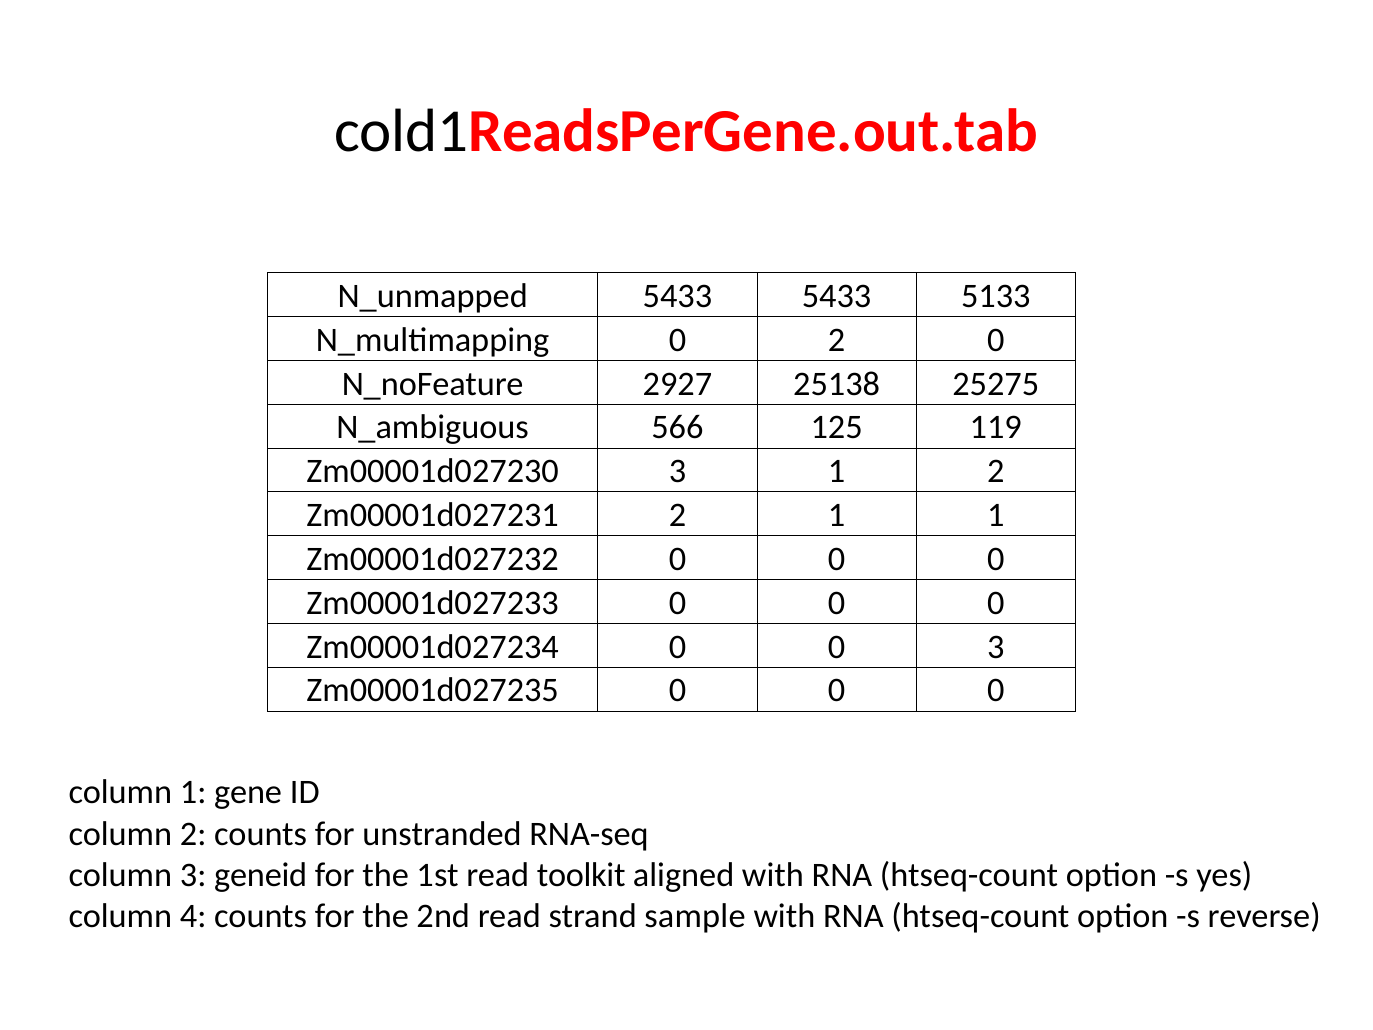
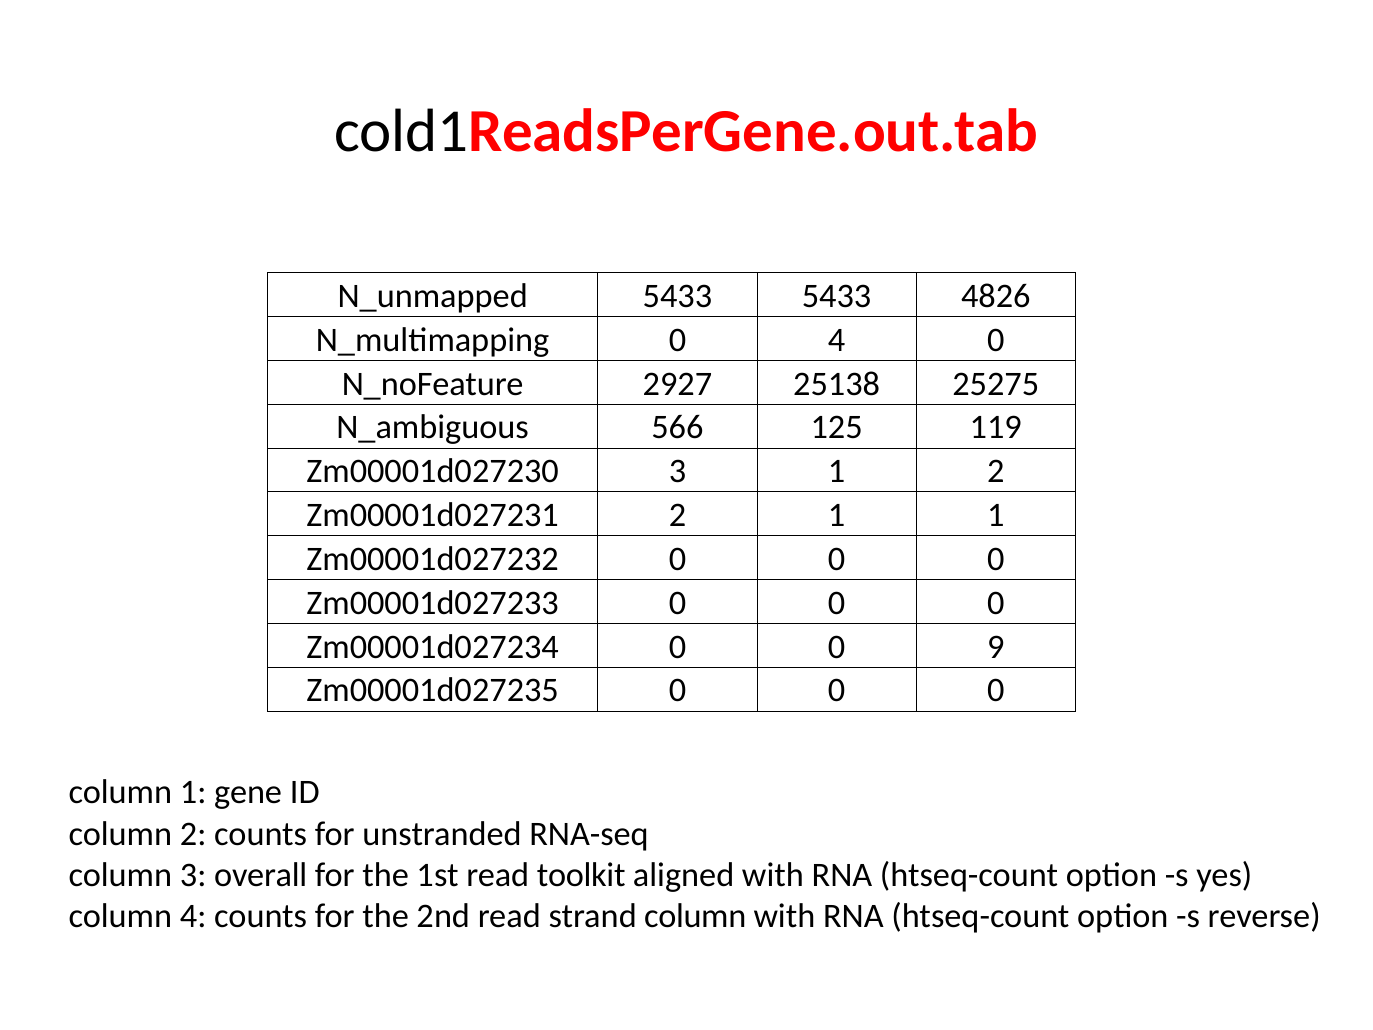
5133: 5133 -> 4826 (996, 296)
0 2: 2 -> 4 (837, 340)
0 3: 3 -> 9 (996, 647)
geneid: geneid -> overall (261, 875)
strand sample: sample -> column (695, 916)
